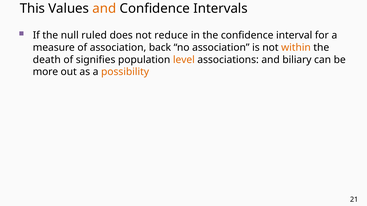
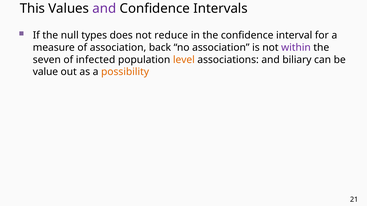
and colour: orange -> purple (104, 8)
ruled: ruled -> types (94, 35)
within colour: orange -> purple (296, 48)
death: death -> seven (47, 60)
signifies: signifies -> infected (96, 60)
more: more -> value (45, 72)
